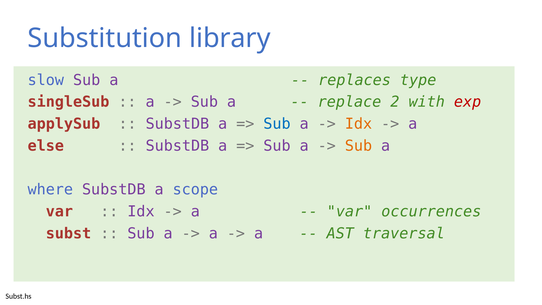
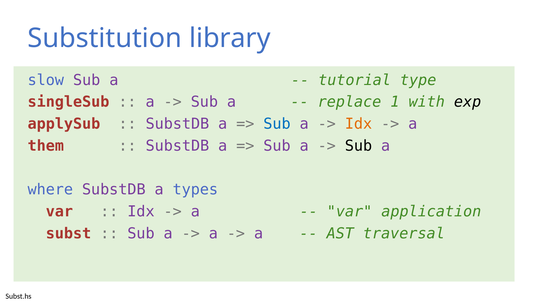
replaces: replaces -> tutorial (355, 80)
2: 2 -> 1 (395, 102)
exp colour: red -> black (468, 102)
else: else -> them (46, 146)
Sub colour: orange -> black (358, 146)
scope: scope -> types (195, 190)
occurrences: occurrences -> application (431, 212)
